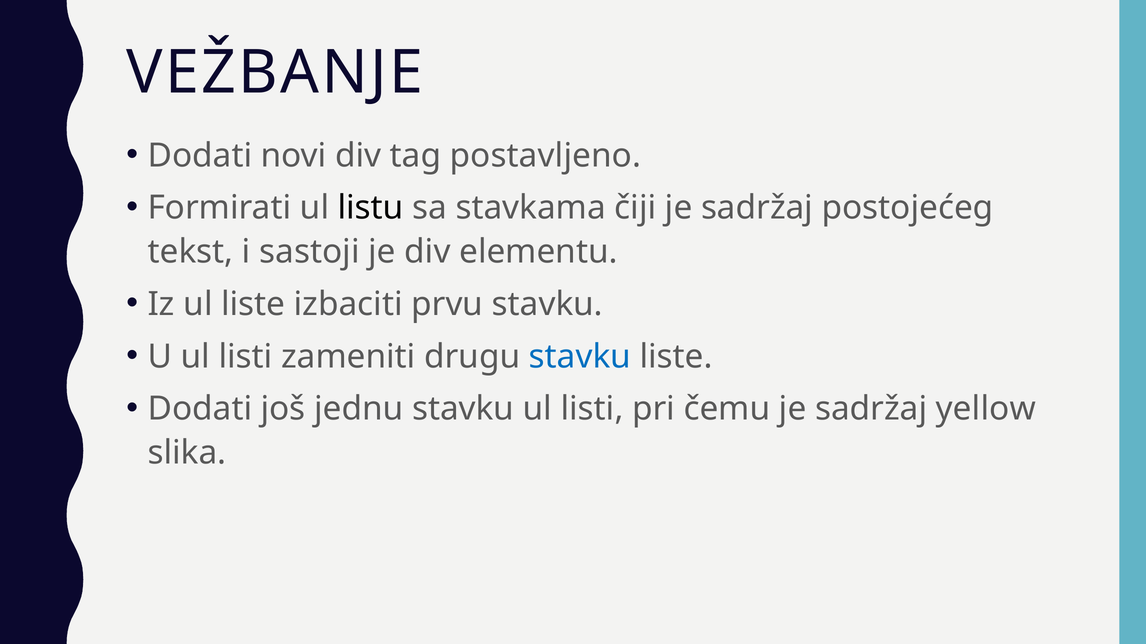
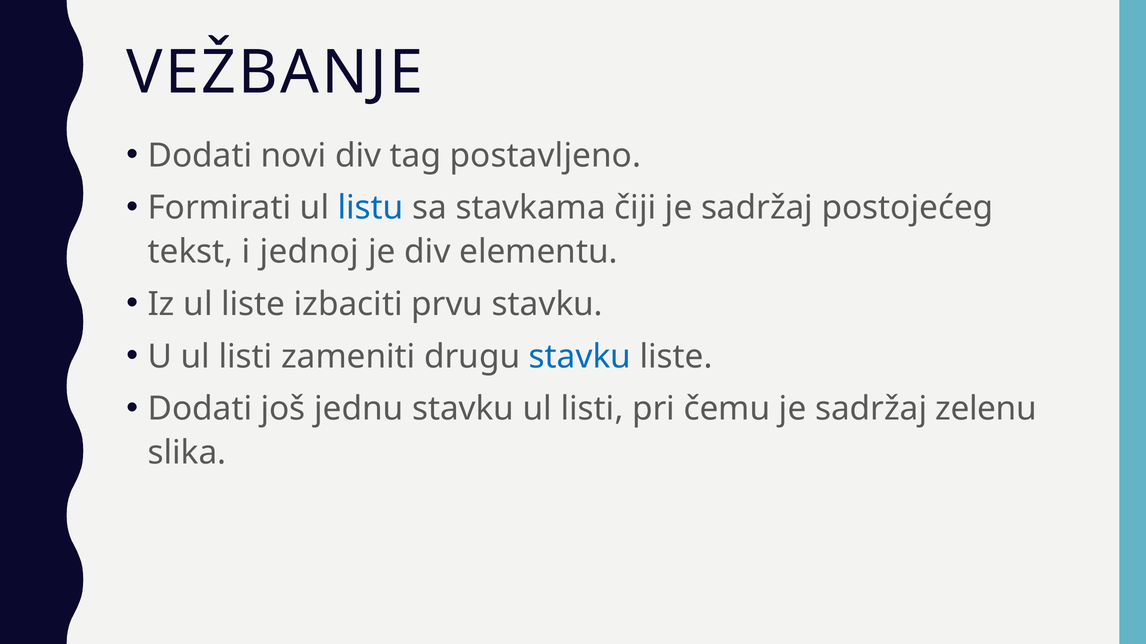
listu colour: black -> blue (371, 208)
sastoji: sastoji -> jednoj (309, 252)
yellow: yellow -> zelenu (986, 409)
